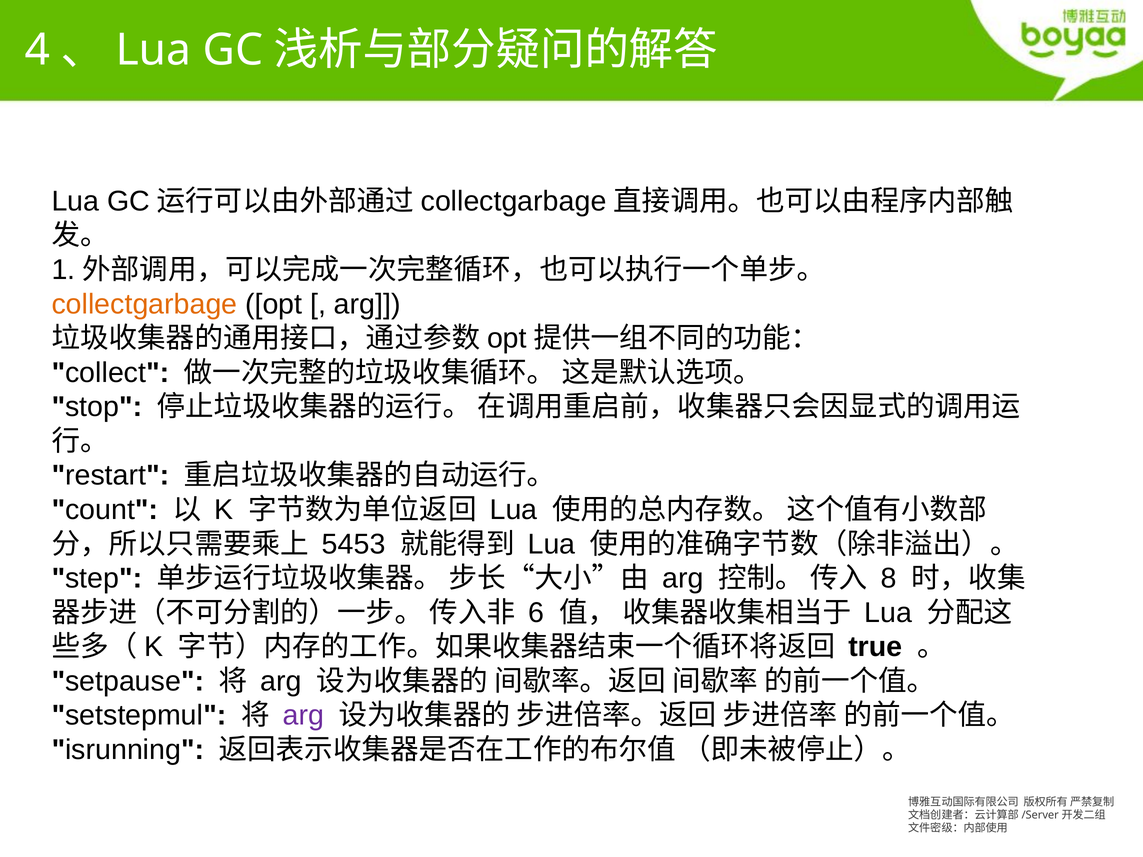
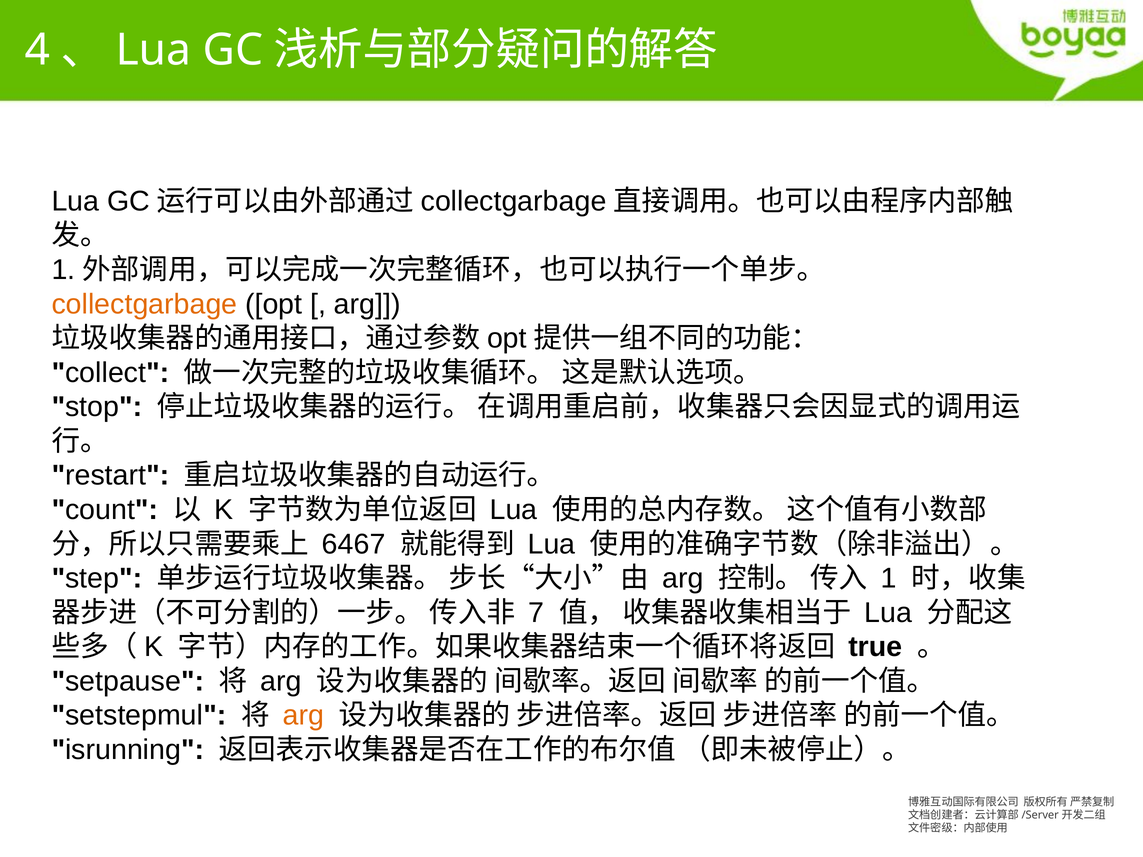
5453: 5453 -> 6467 (354, 544)
8: 8 -> 1 (889, 579)
6: 6 -> 7 (536, 613)
arg colour: purple -> orange (303, 716)
